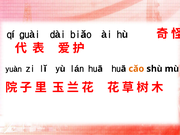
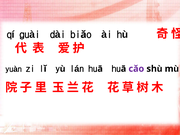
cǎo colour: orange -> purple (136, 69)
